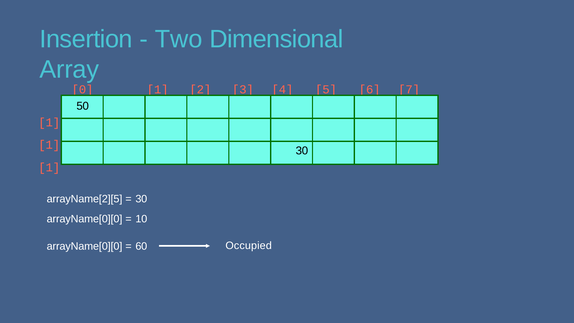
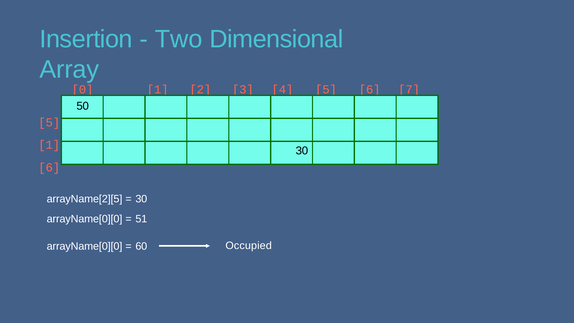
1: 1 -> 5 (49, 123)
1: 1 -> 6 (49, 167)
10: 10 -> 51 (141, 219)
